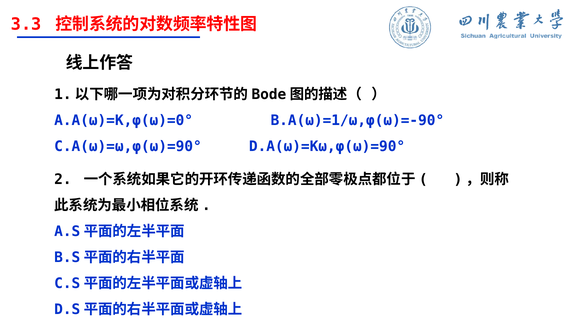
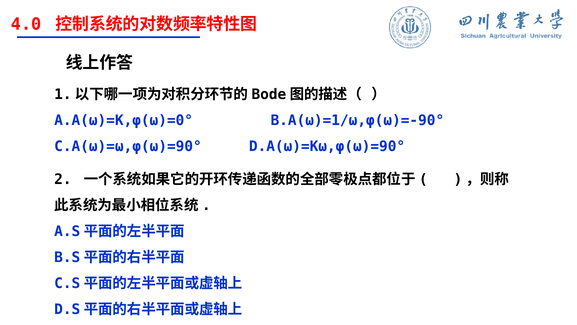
3.3: 3.3 -> 4.0 (26, 24)
